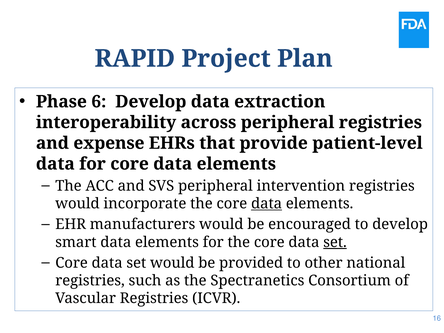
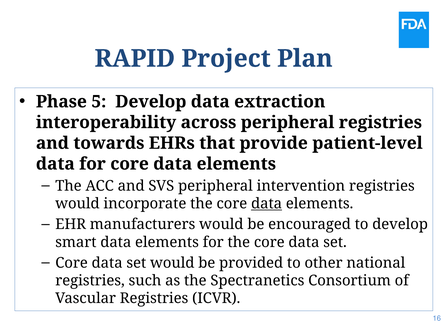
6: 6 -> 5 (99, 102)
expense: expense -> towards (109, 143)
set underline: present -> none (335, 242)
